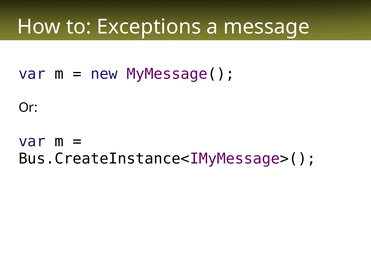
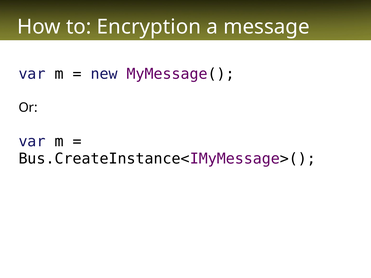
Exceptions: Exceptions -> Encryption (149, 27)
